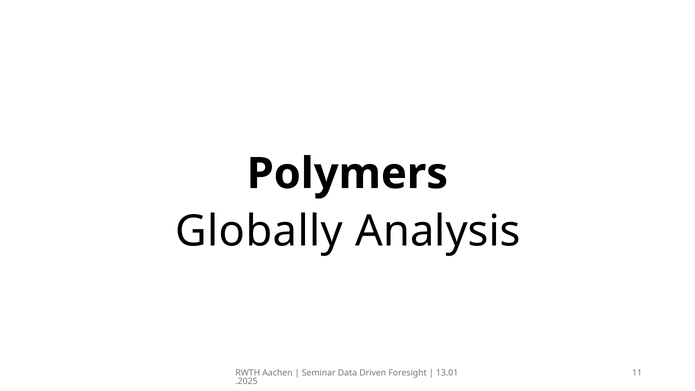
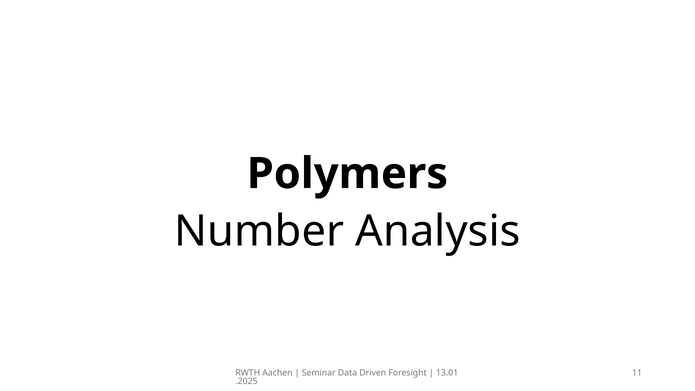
Globally: Globally -> Number (259, 231)
